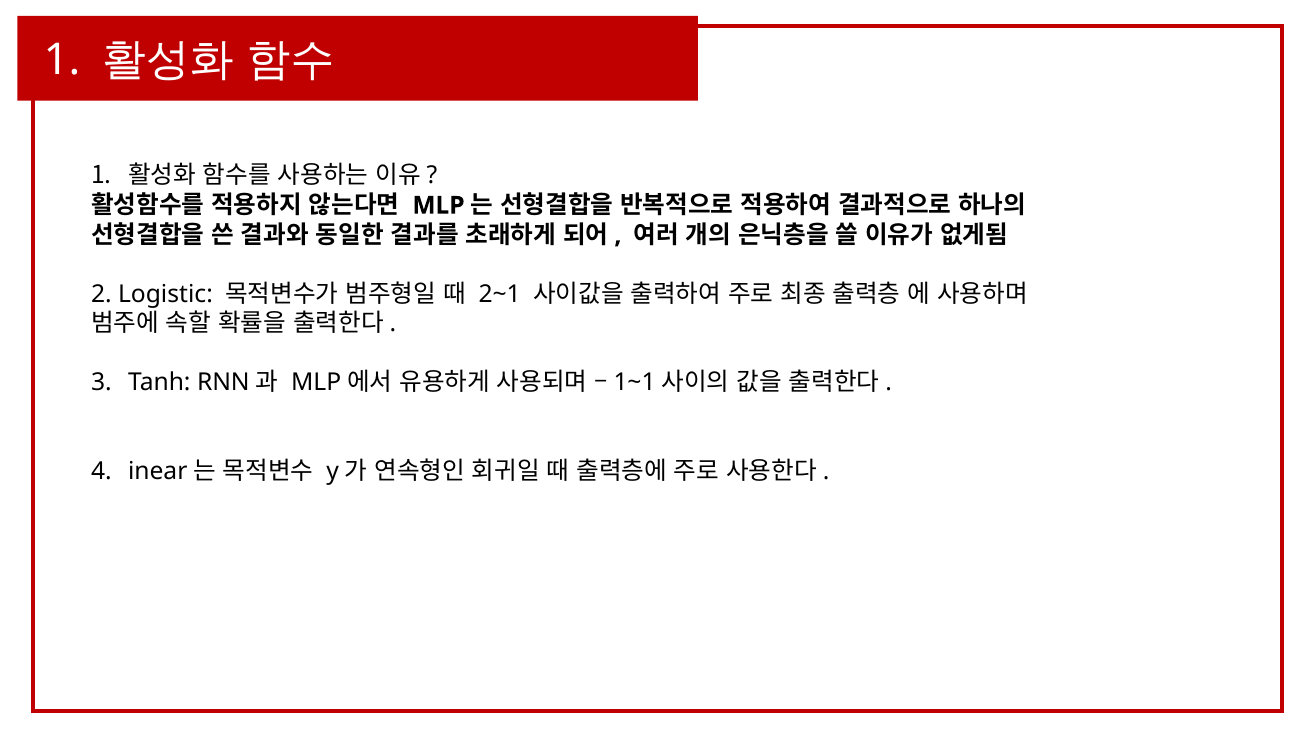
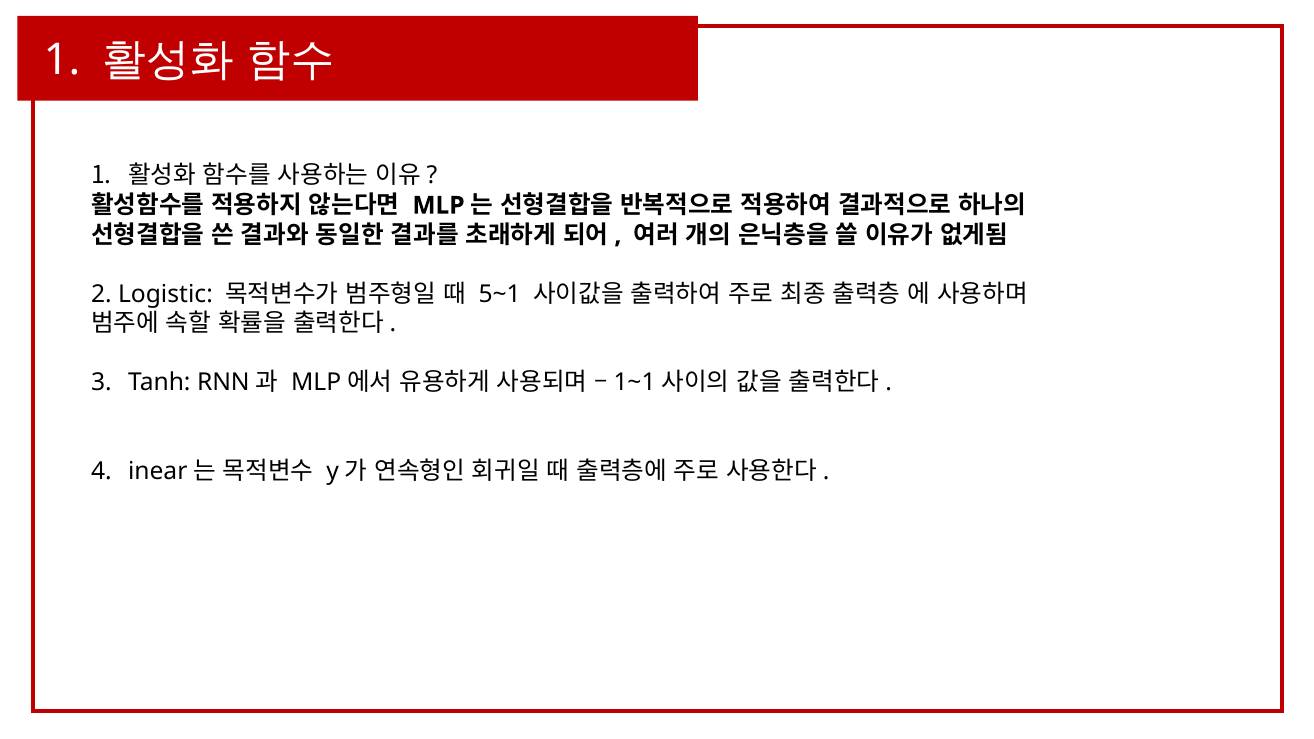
2~1: 2~1 -> 5~1 (500, 294)
